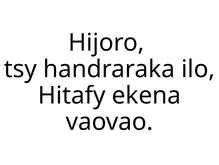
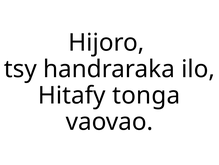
ekena: ekena -> tonga (146, 95)
